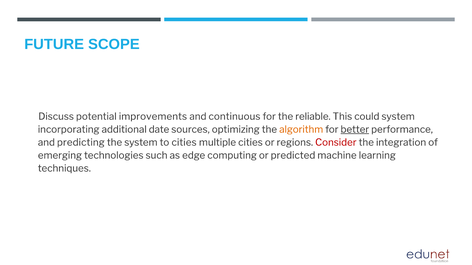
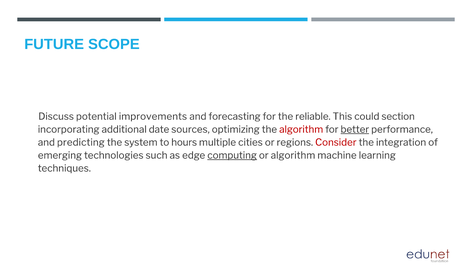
continuous: continuous -> forecasting (235, 117)
could system: system -> section (398, 117)
algorithm colour: orange -> red (301, 130)
to cities: cities -> hours (184, 143)
computing underline: none -> present (232, 156)
or predicted: predicted -> algorithm (293, 156)
